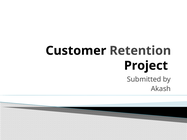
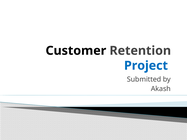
Project colour: black -> blue (146, 66)
